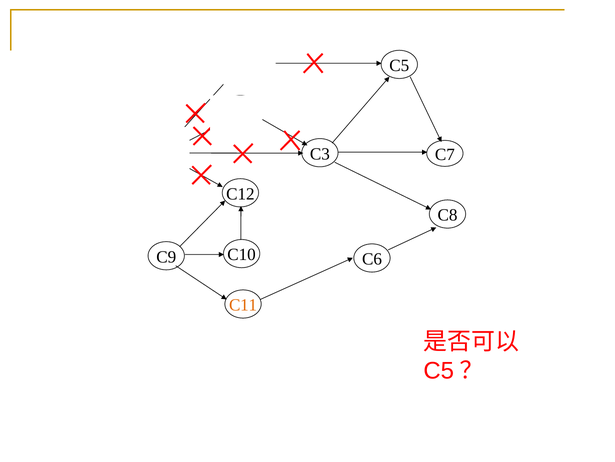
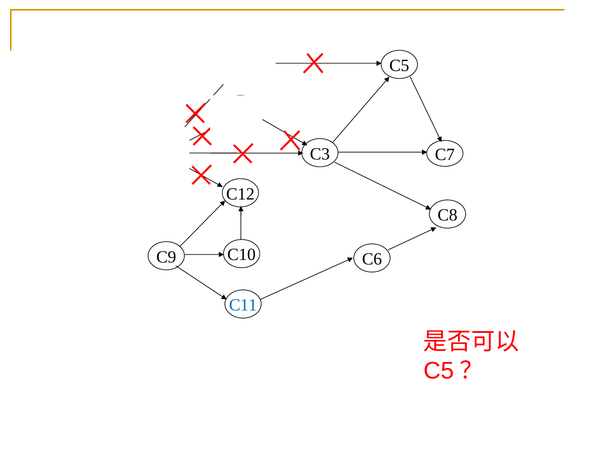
C11 colour: orange -> blue (243, 305)
